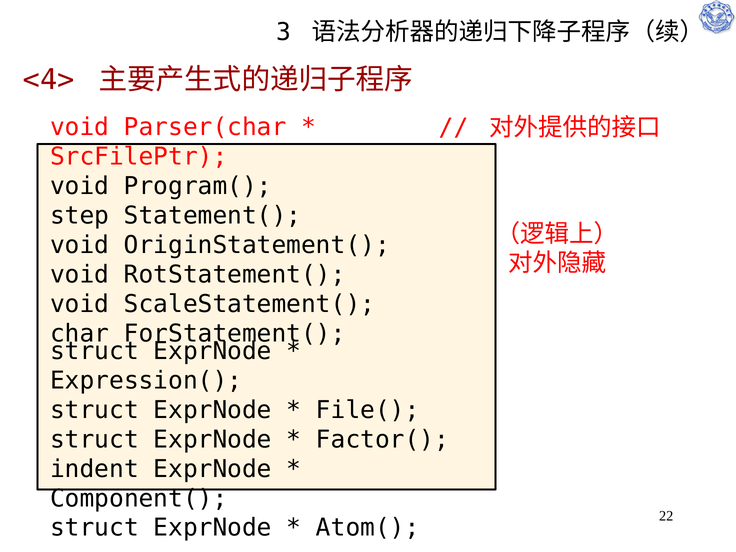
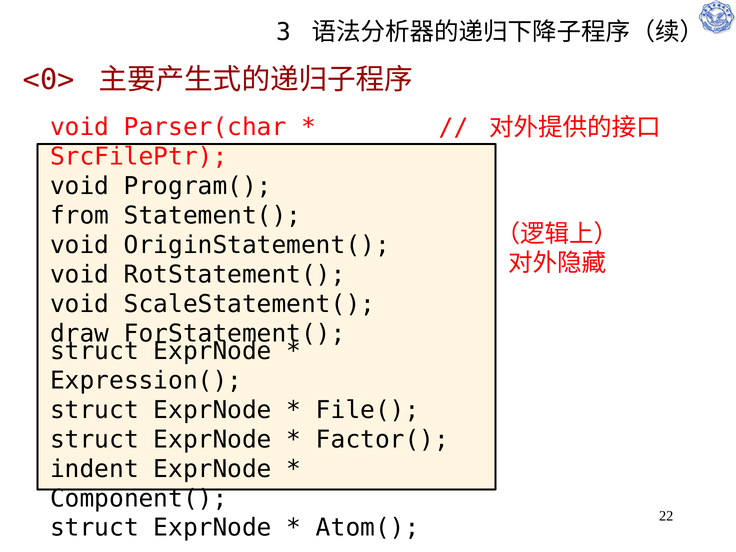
<4>: <4> -> <0> (49, 80)
step: step -> from (80, 216)
char: char -> draw (80, 333)
